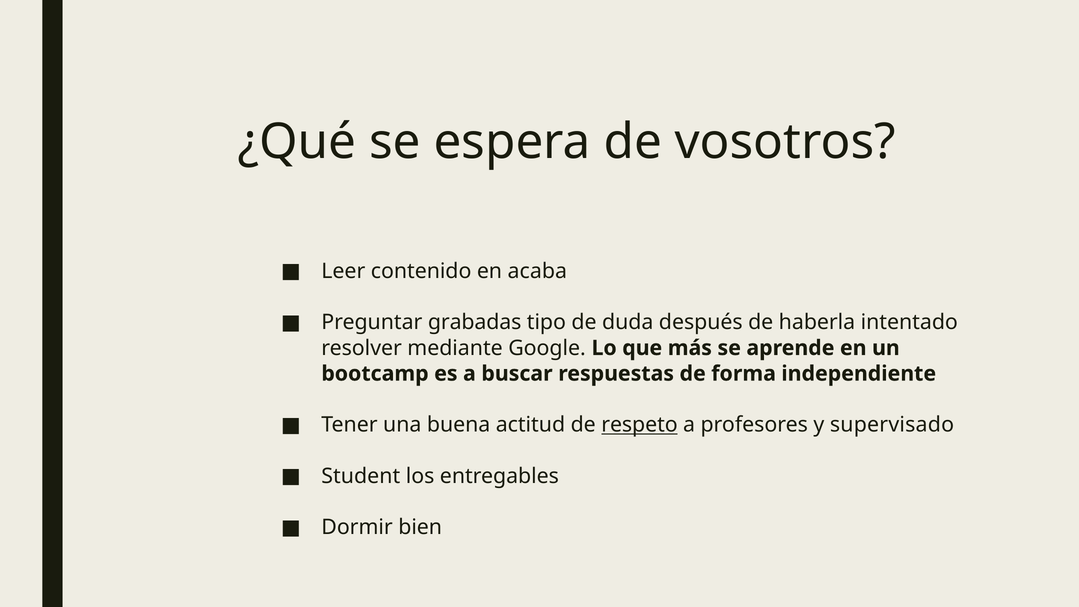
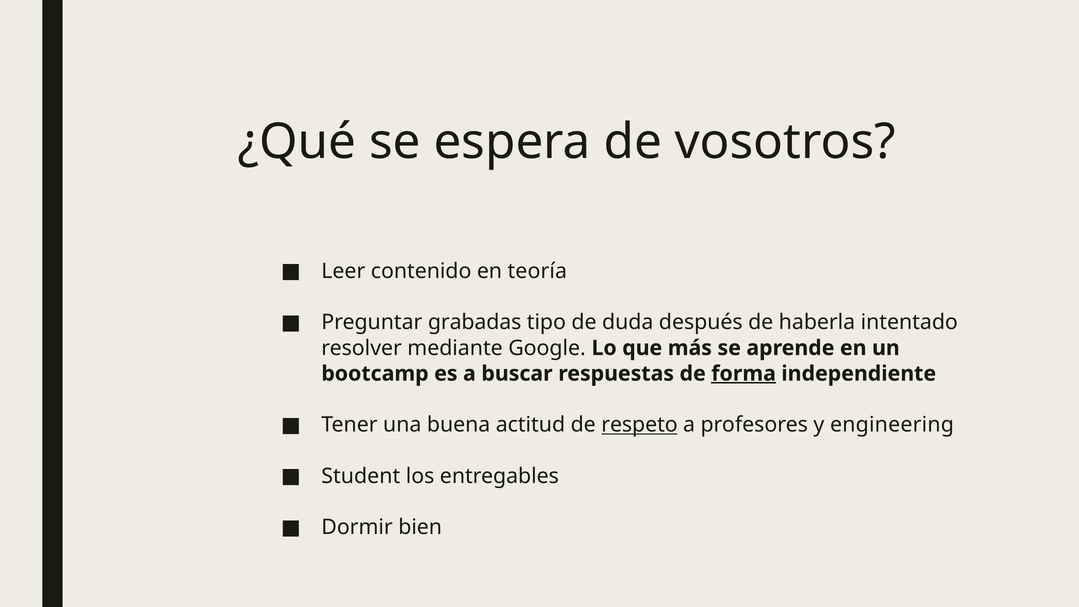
acaba: acaba -> teoría (537, 271)
forma underline: none -> present (744, 374)
supervisado: supervisado -> engineering (892, 425)
